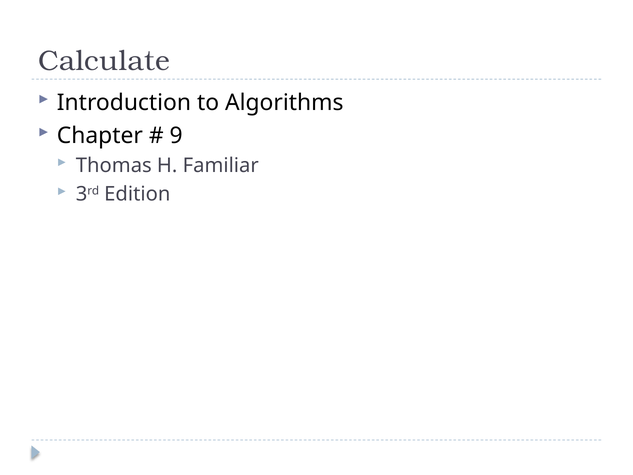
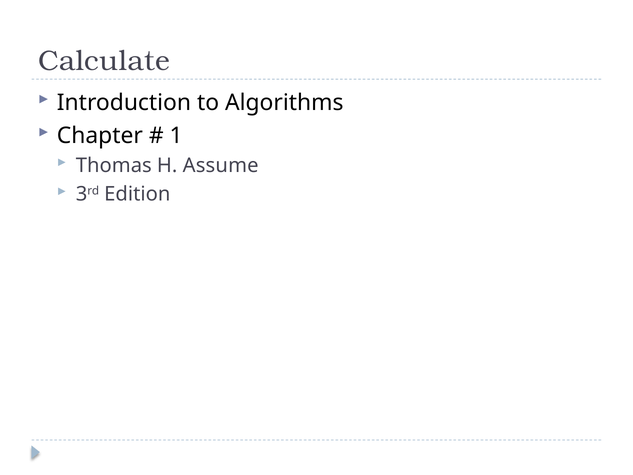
9: 9 -> 1 (176, 136)
Familiar: Familiar -> Assume (221, 166)
